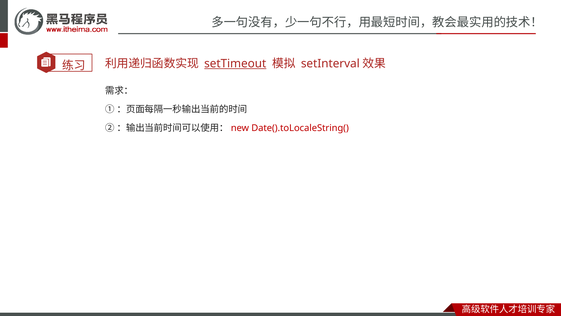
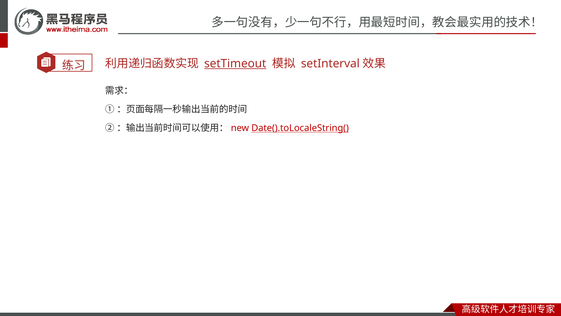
Date().toLocaleString( underline: none -> present (300, 128)
